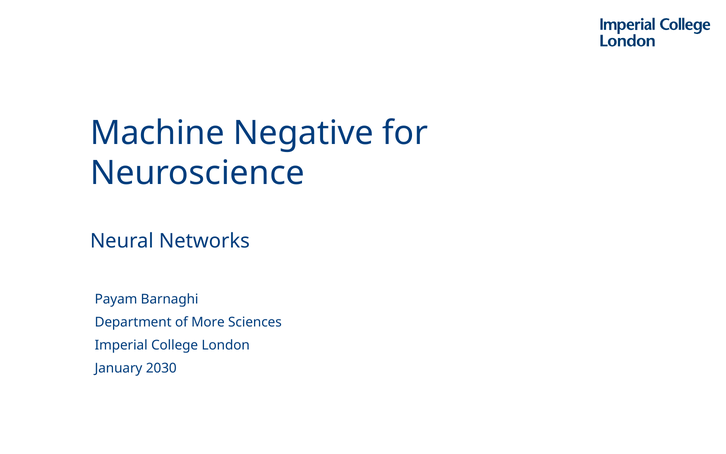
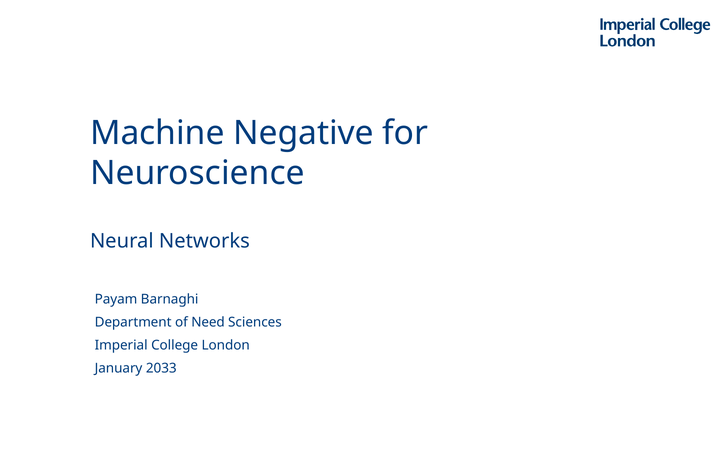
More: More -> Need (208, 322)
2030: 2030 -> 2033 (161, 368)
